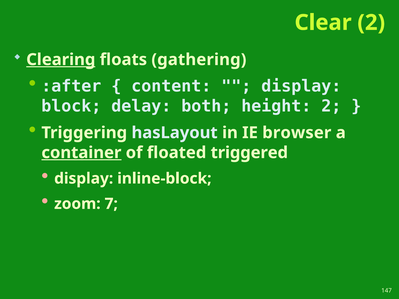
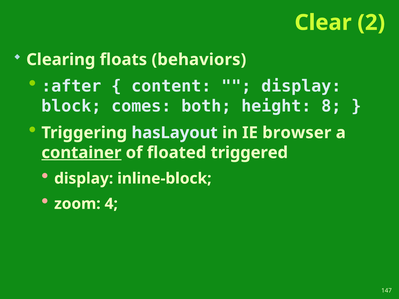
Clearing underline: present -> none (61, 60)
gathering: gathering -> behaviors (199, 60)
delay: delay -> comes (141, 106)
height 2: 2 -> 8 (331, 106)
7: 7 -> 4 (111, 204)
